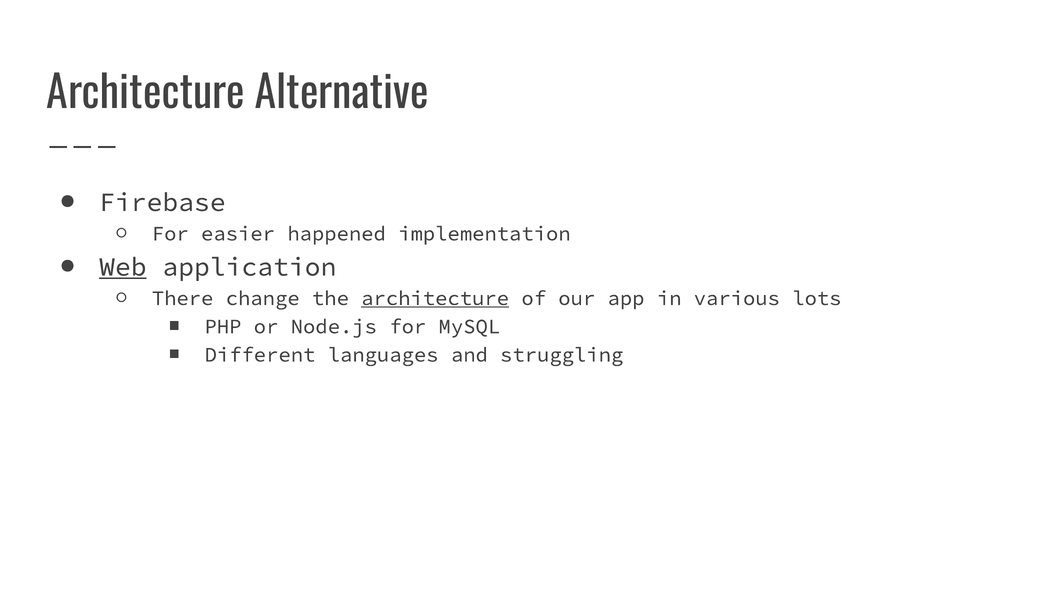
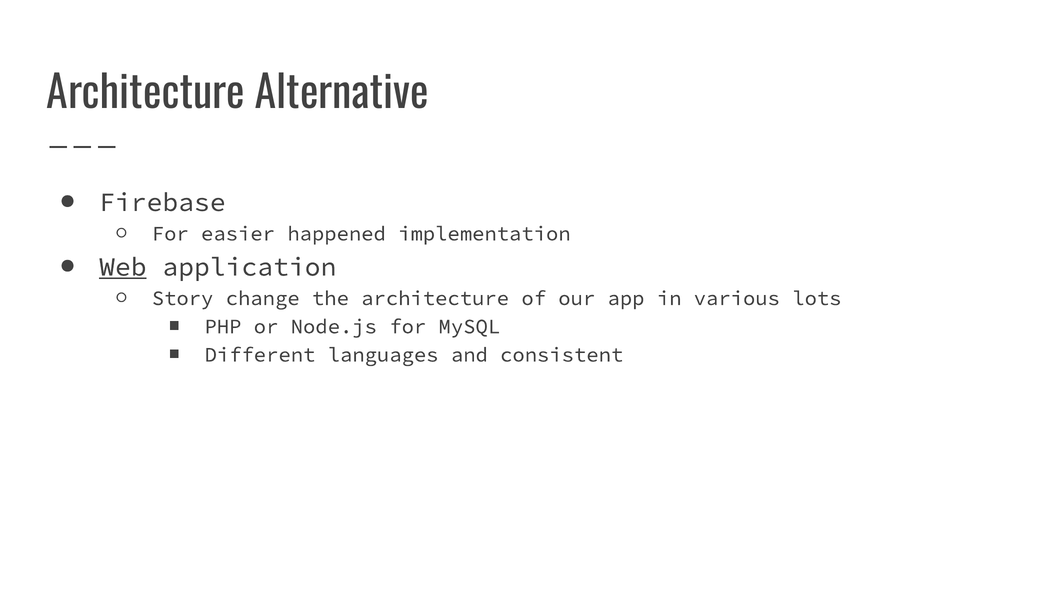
There: There -> Story (183, 298)
architecture underline: present -> none (435, 298)
struggling: struggling -> consistent (562, 355)
